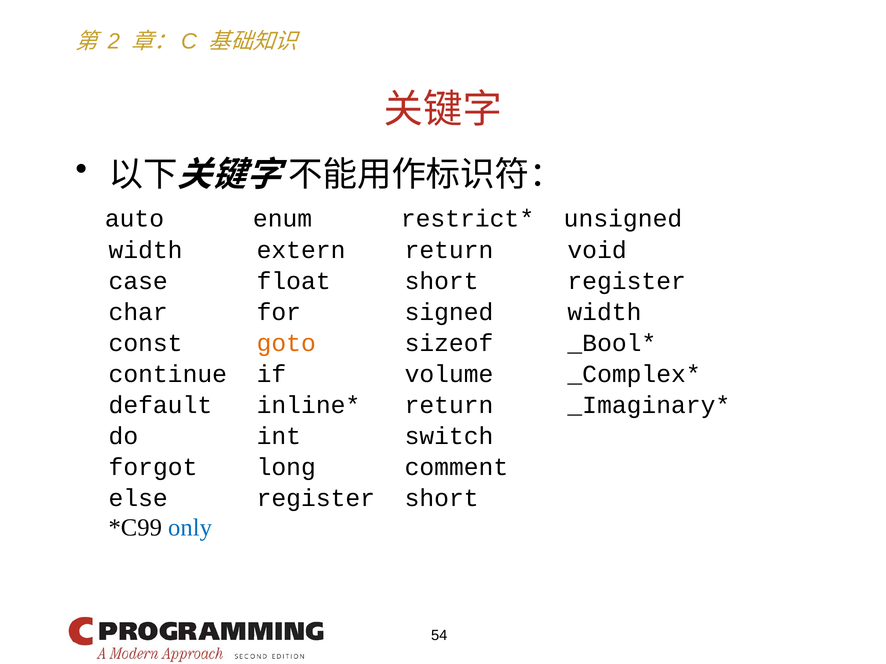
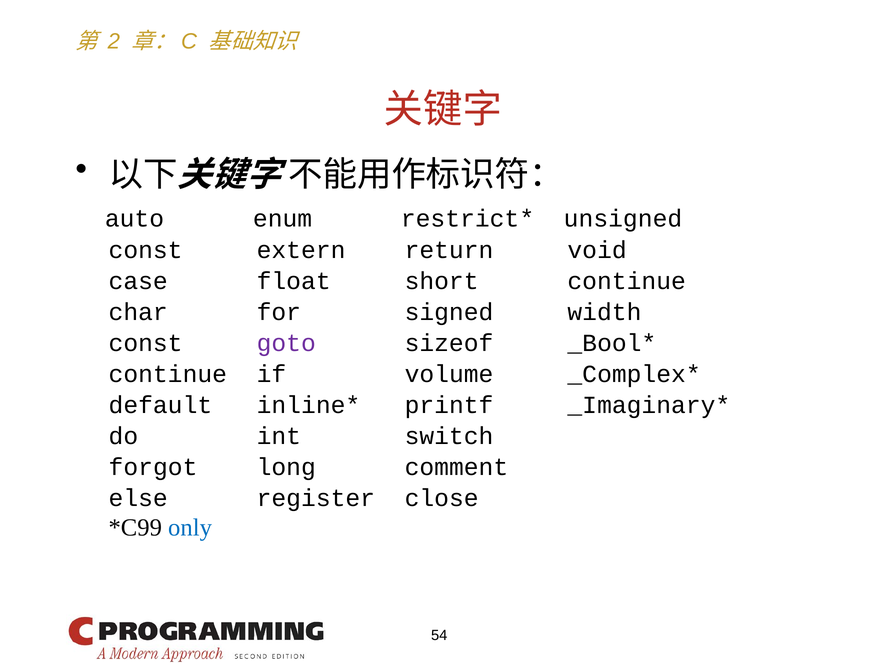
width: width -> const (146, 250)
short register: register -> continue (627, 281)
goto colour: orange -> purple (286, 343)
return: return -> printf (449, 405)
register short: short -> close (442, 498)
